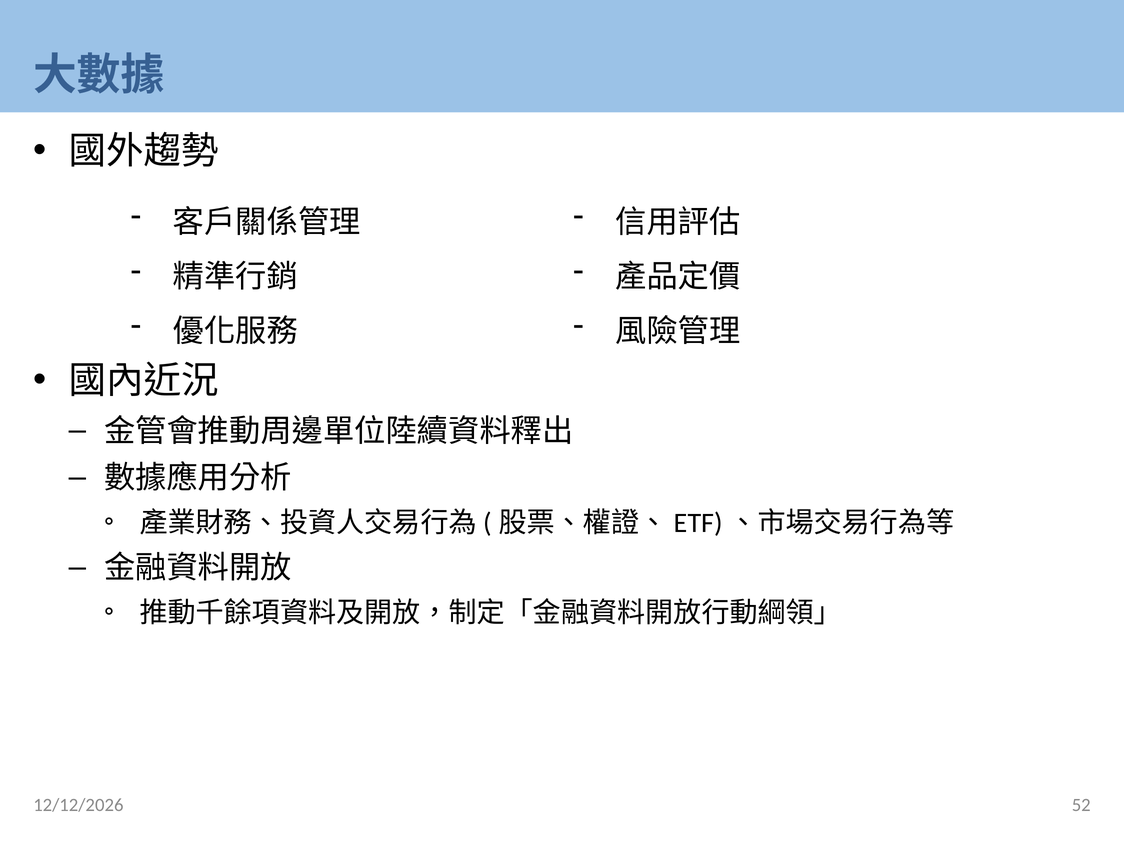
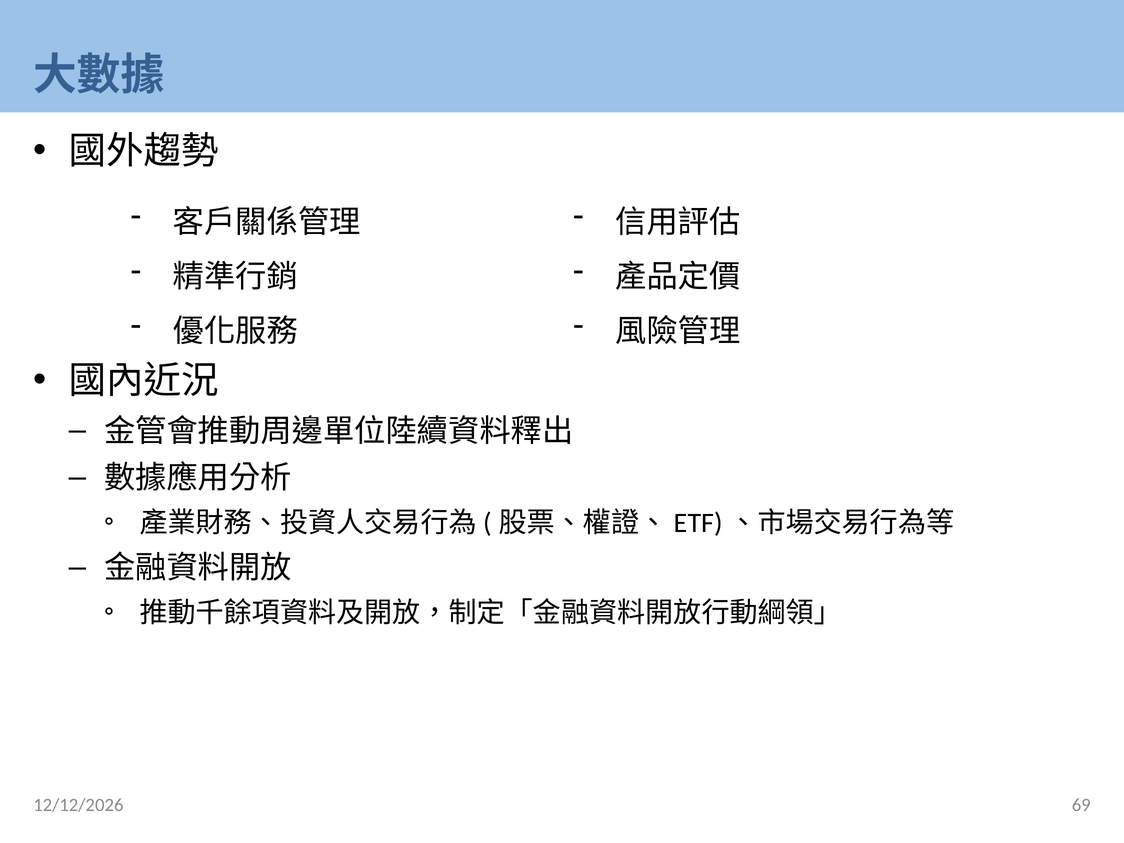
52: 52 -> 69 (1081, 805)
